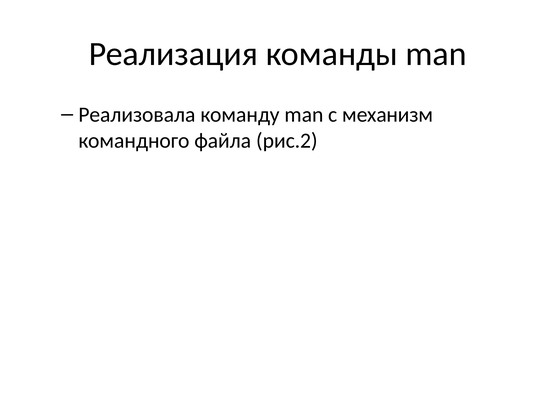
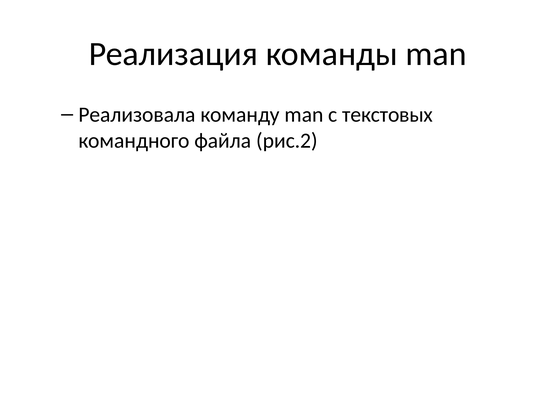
механизм: механизм -> текстовых (388, 115)
